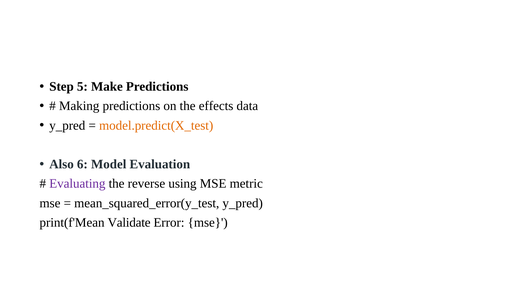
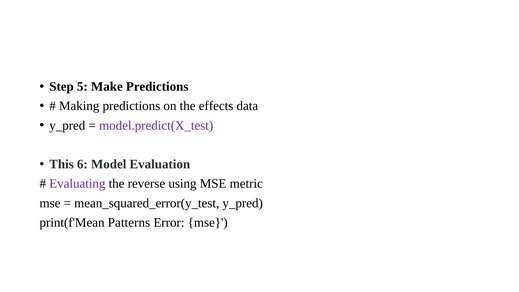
model.predict(X_test colour: orange -> purple (156, 125)
Also: Also -> This (62, 164)
Validate: Validate -> Patterns (129, 223)
